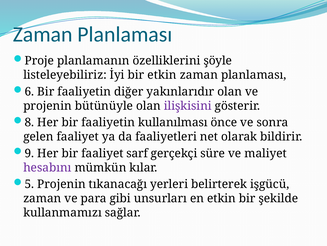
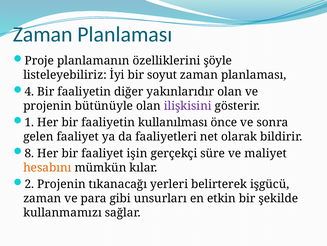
bir etkin: etkin -> soyut (162, 75)
6: 6 -> 4 (29, 91)
8: 8 -> 1 (29, 122)
9: 9 -> 8 (29, 153)
sarf: sarf -> işin (137, 153)
hesabını colour: purple -> orange (47, 167)
5: 5 -> 2 (29, 184)
